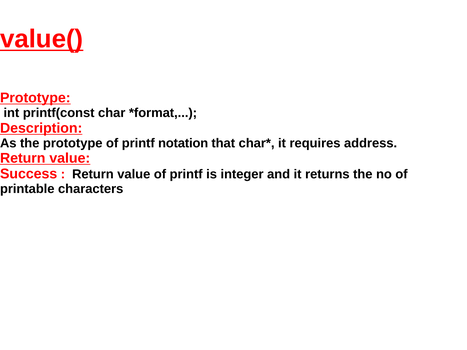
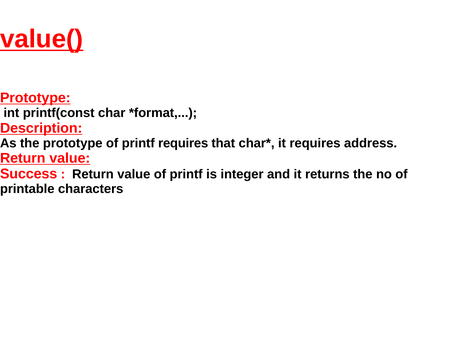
printf notation: notation -> requires (183, 143)
